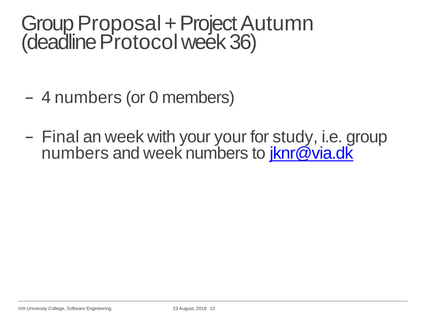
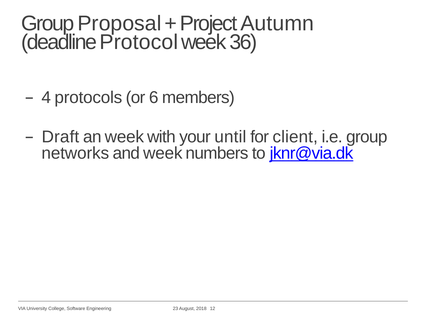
4 numbers: numbers -> protocols (88, 98)
0: 0 -> 6 (154, 98)
Final: Final -> Draft (60, 137)
your your: your -> until (230, 137)
study: study -> client (295, 137)
numbers: numbers -> networks (75, 153)
